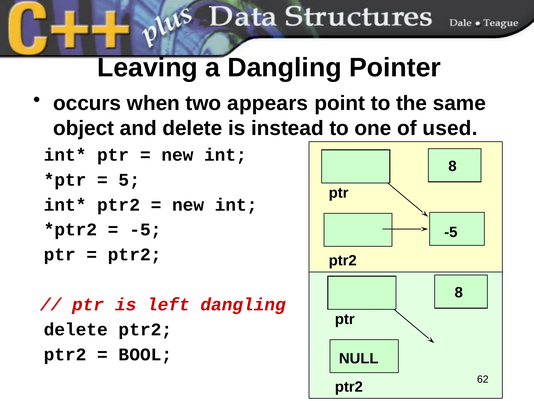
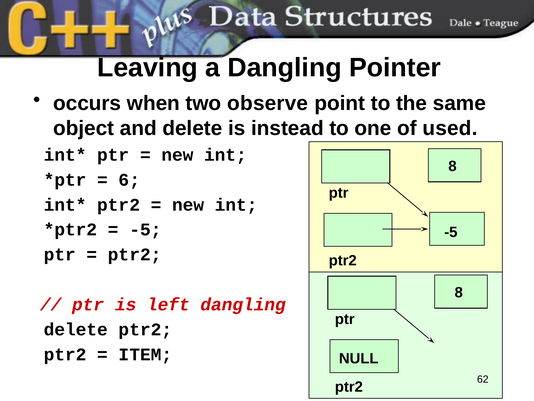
appears: appears -> observe (268, 103)
5: 5 -> 6 (129, 180)
BOOL: BOOL -> ITEM (145, 354)
